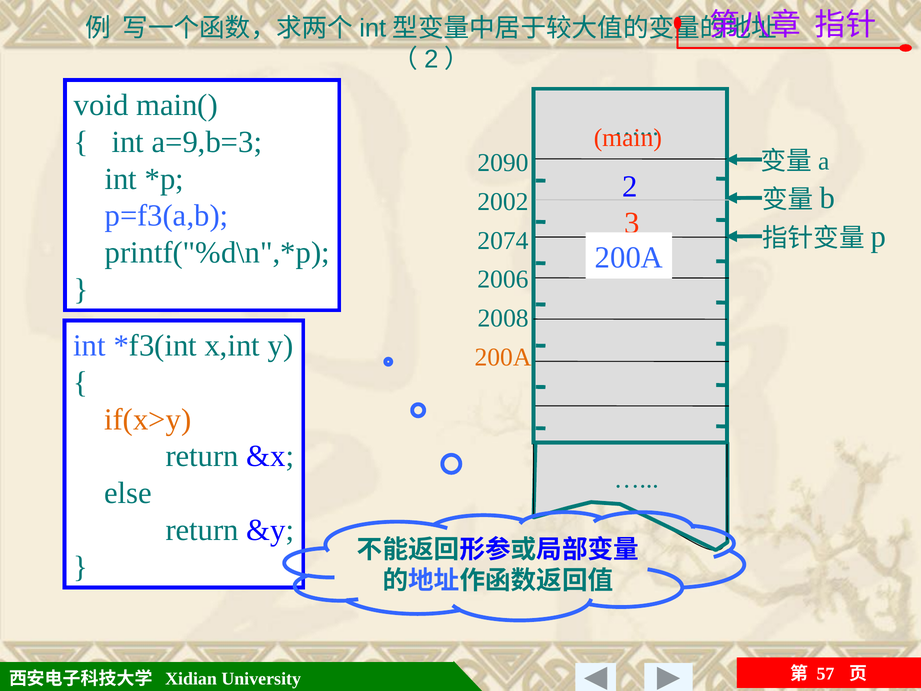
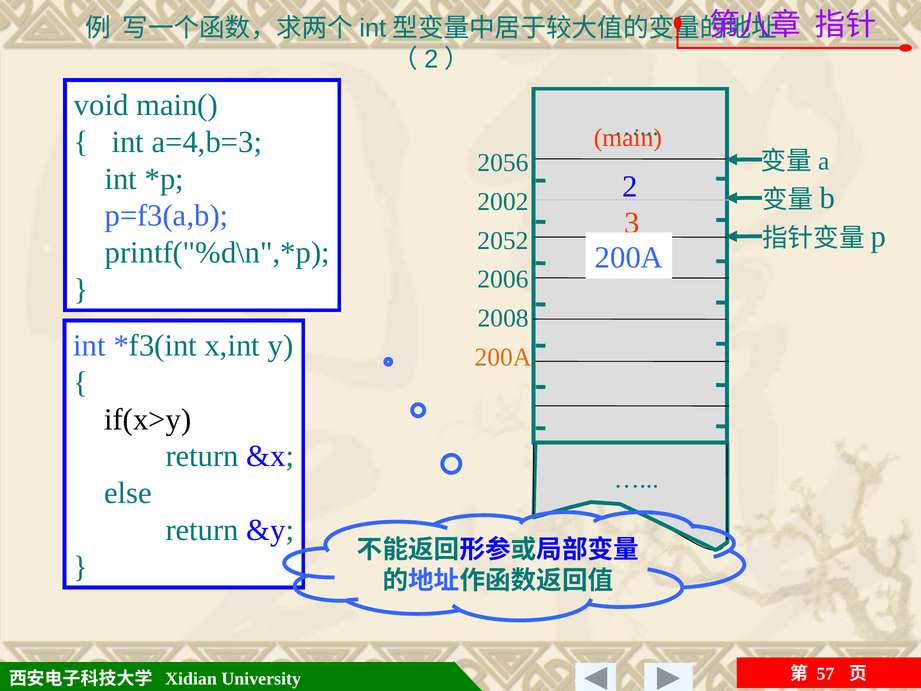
a=9,b=3: a=9,b=3 -> a=4,b=3 (207, 142)
2090: 2090 -> 2056 (503, 163)
2074: 2074 -> 2052 (503, 241)
if(x>y colour: orange -> black (148, 419)
